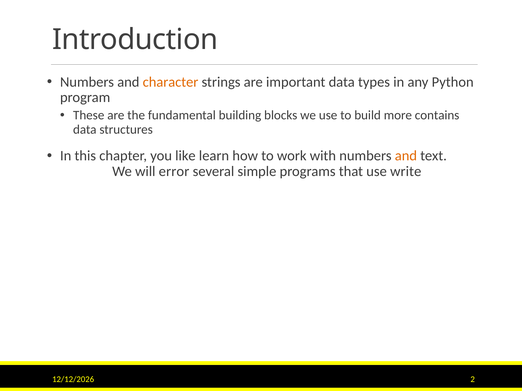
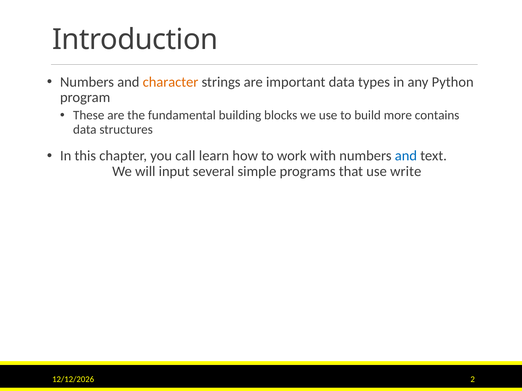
like: like -> call (185, 156)
and colour: orange -> blue (406, 156)
error: error -> input (174, 172)
